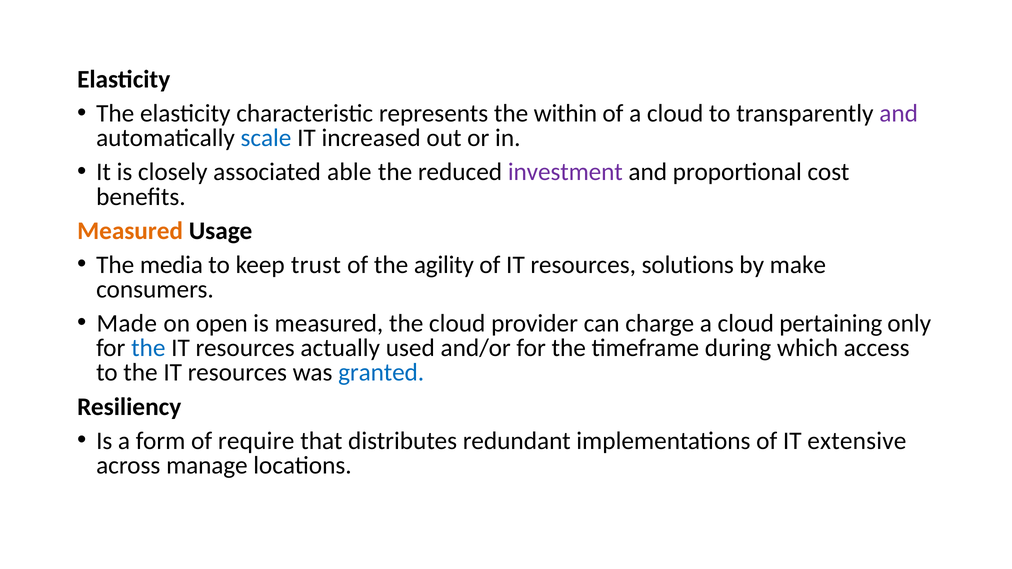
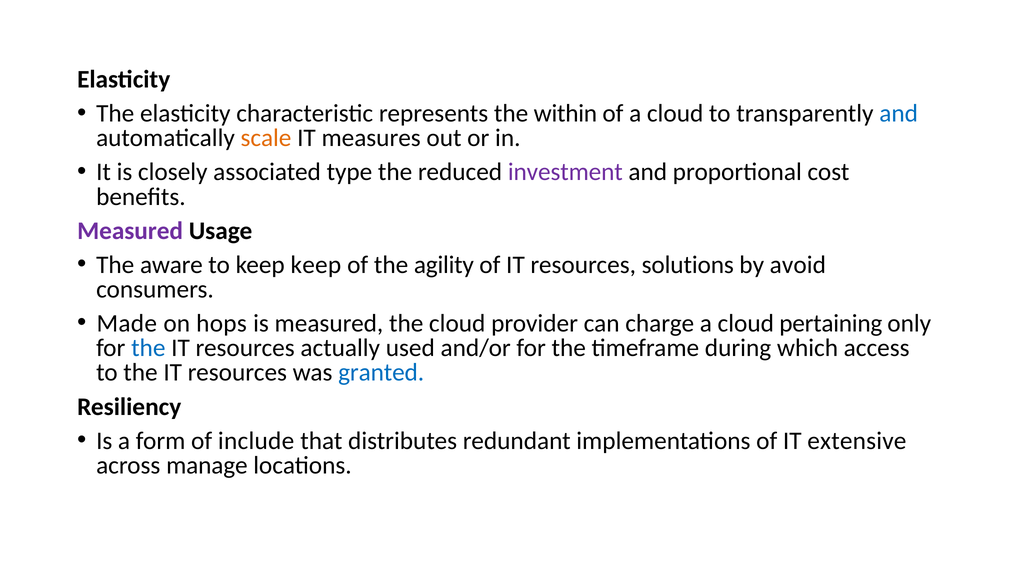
and colour: purple -> blue (899, 114)
scale colour: blue -> orange (266, 138)
increased: increased -> measures (371, 138)
able: able -> type (349, 172)
Measured colour: orange -> purple (130, 231)
media: media -> aware (171, 265)
keep trust: trust -> keep (316, 265)
make: make -> avoid (798, 265)
open: open -> hops (221, 324)
require: require -> include (256, 441)
